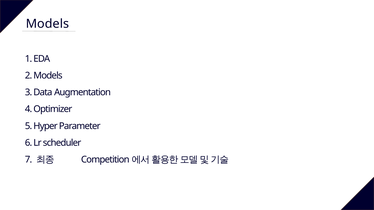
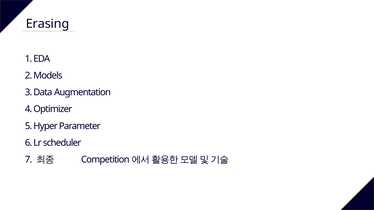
Models: Models -> Erasing (48, 24)
